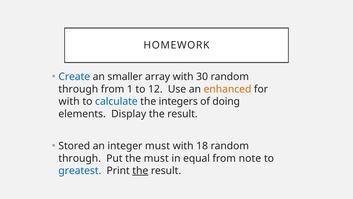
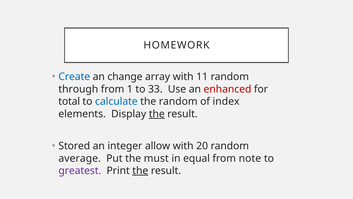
smaller: smaller -> change (125, 77)
30: 30 -> 11 (202, 77)
12: 12 -> 33 (155, 89)
enhanced colour: orange -> red (227, 89)
with: with -> total (69, 101)
the integers: integers -> random (178, 101)
doing: doing -> index (226, 101)
the underline: none -> present (157, 114)
integer must: must -> allow (158, 146)
18: 18 -> 20 (202, 146)
through: through -> average (80, 158)
greatest colour: blue -> purple (80, 170)
